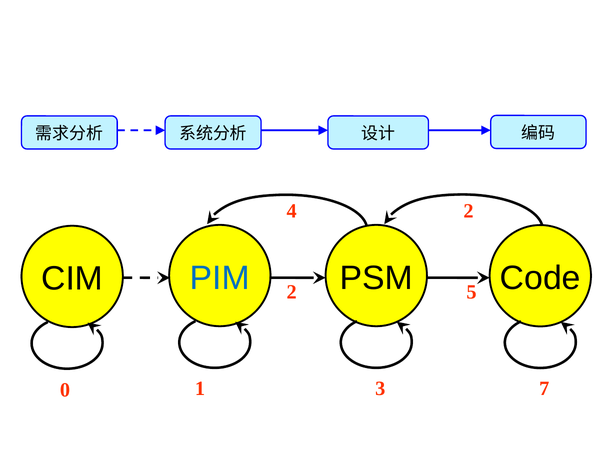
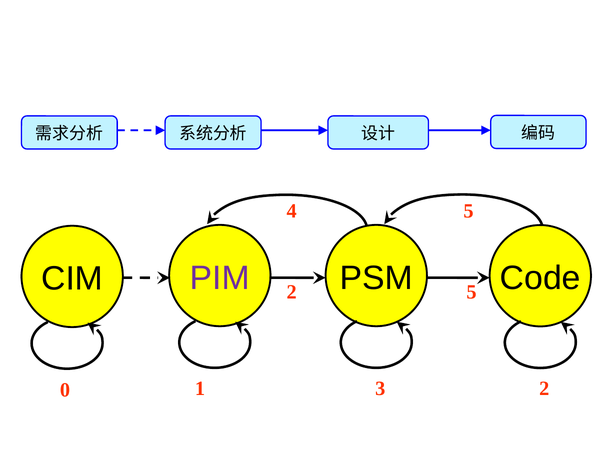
4 2: 2 -> 5 (468, 211)
PIM colour: blue -> purple (220, 278)
3 7: 7 -> 2 (544, 389)
